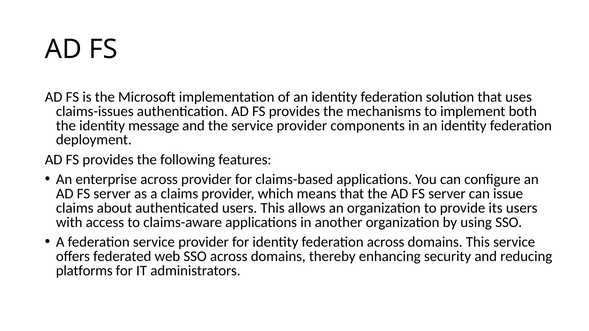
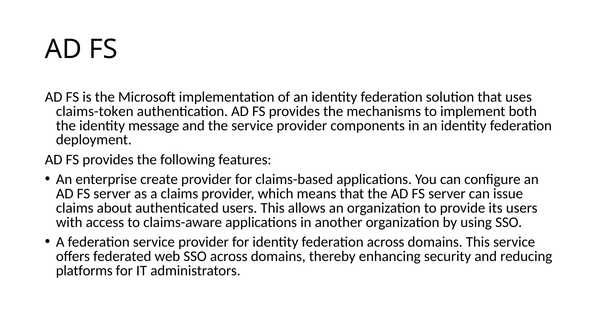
claims-issues: claims-issues -> claims-token (95, 111)
enterprise across: across -> create (159, 180)
